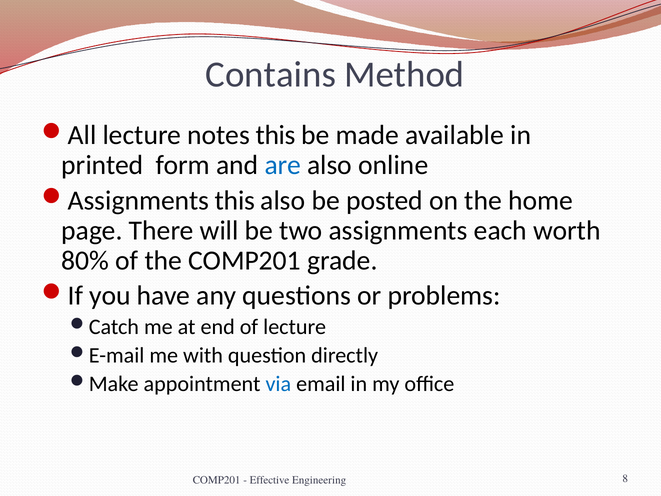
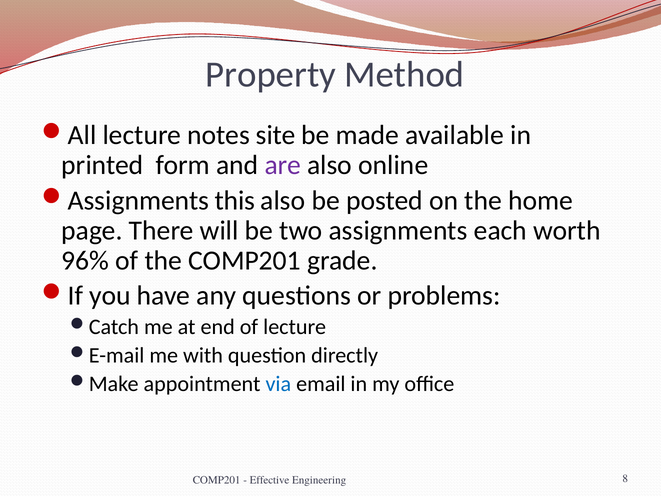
Contains: Contains -> Property (271, 74)
notes this: this -> site (276, 135)
are colour: blue -> purple (283, 165)
80%: 80% -> 96% (85, 260)
